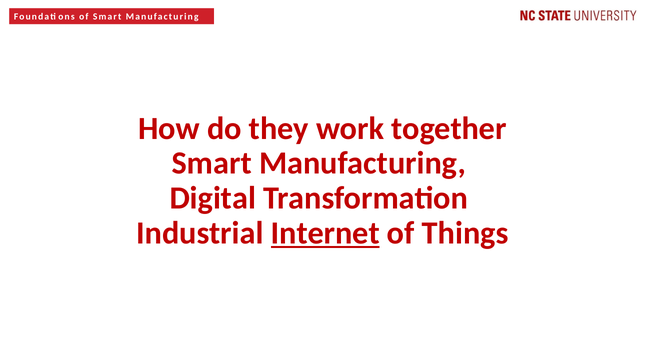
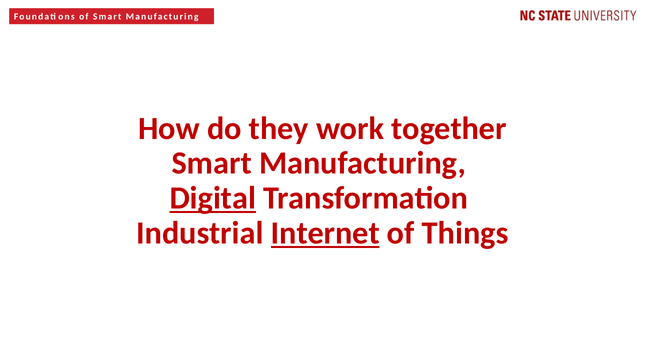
Digital underline: none -> present (213, 198)
